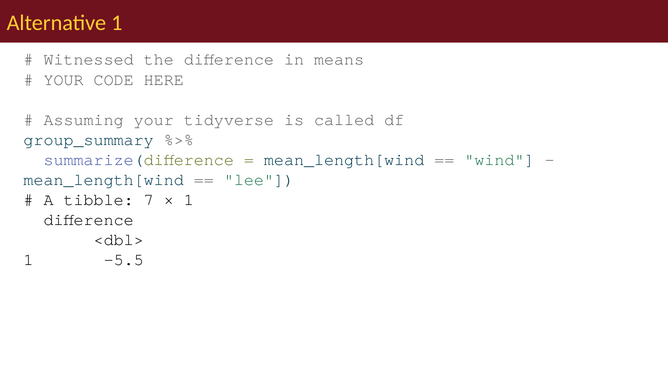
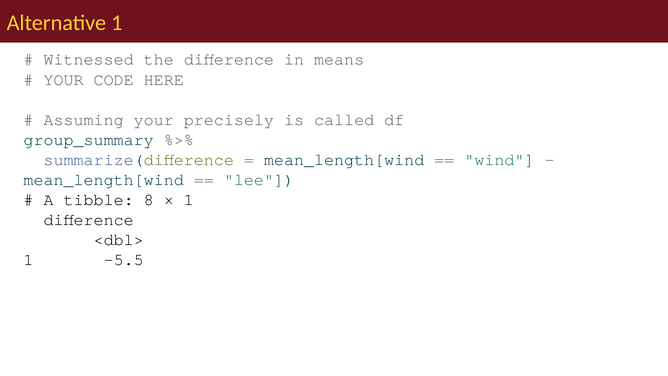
tidyverse: tidyverse -> precisely (229, 120)
7: 7 -> 8 (149, 200)
